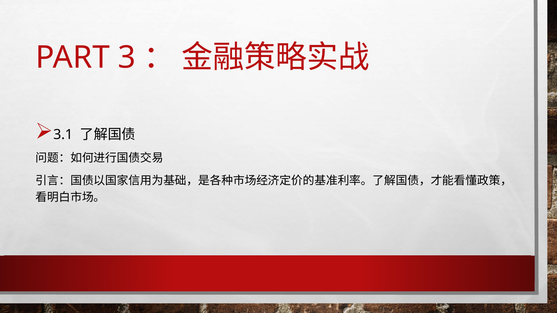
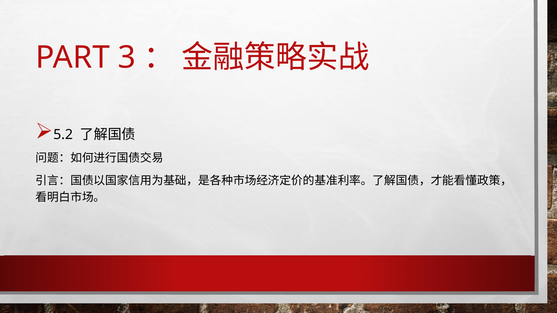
3.1: 3.1 -> 5.2 (63, 135)
